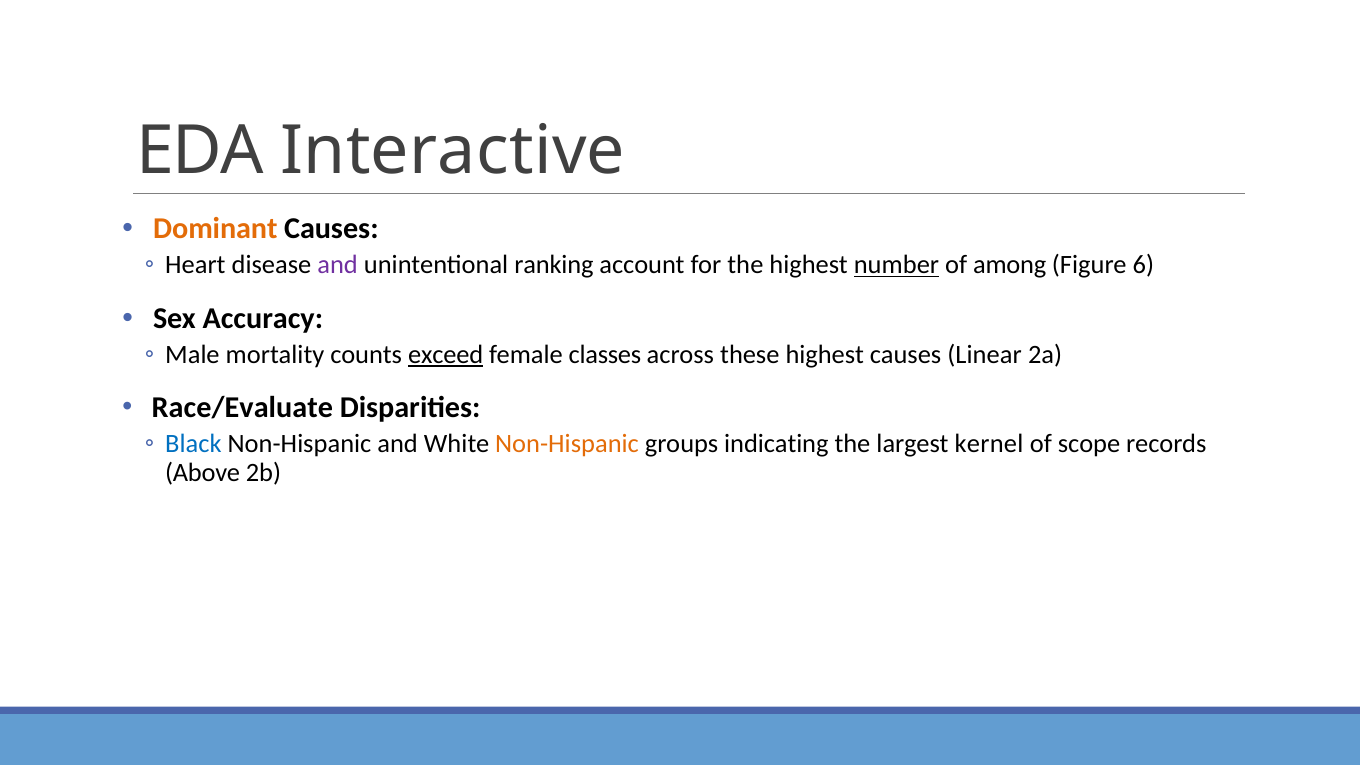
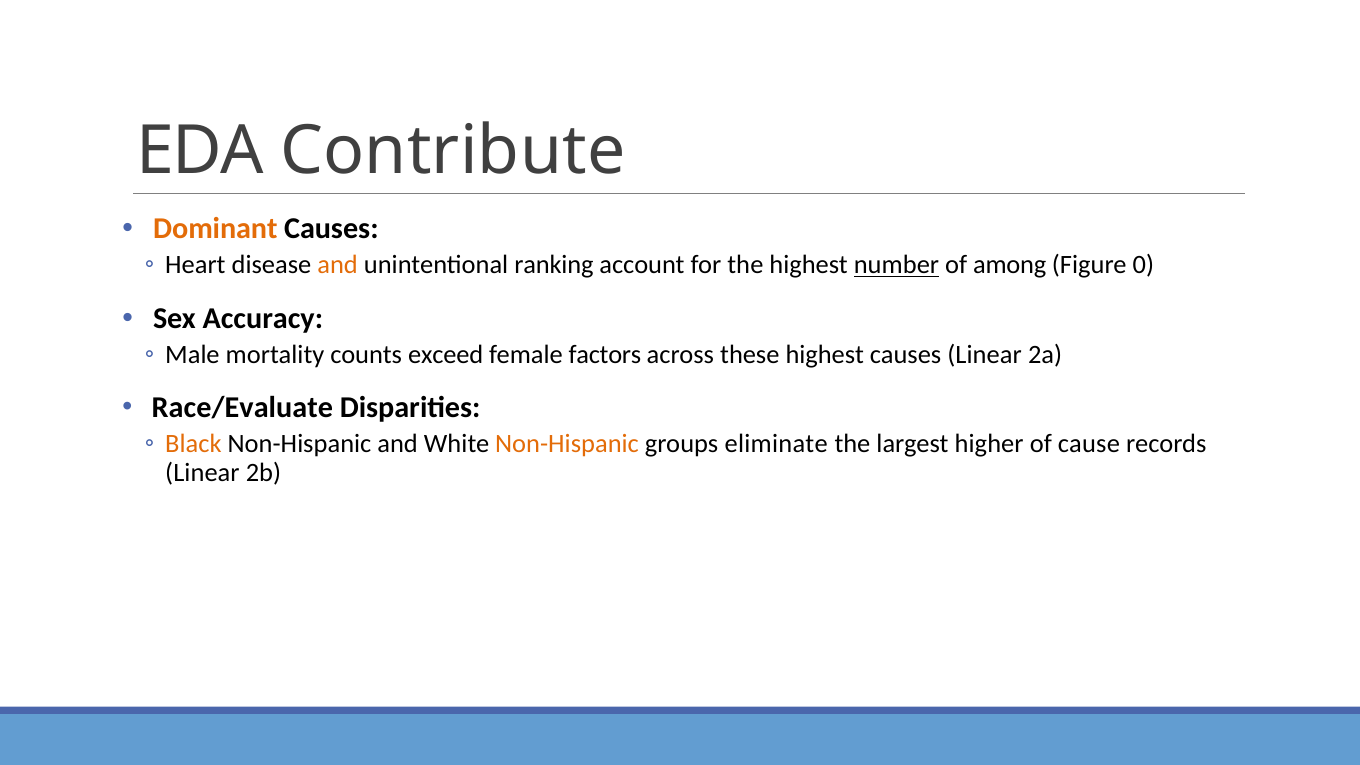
Interactive: Interactive -> Contribute (453, 151)
and colour: purple -> orange (338, 265)
6: 6 -> 0 (1143, 265)
exceed underline: present -> none (446, 355)
classes: classes -> factors (605, 355)
Black colour: blue -> orange (193, 444)
indicating: indicating -> eliminate (776, 444)
kernel: kernel -> higher (989, 444)
scope: scope -> cause (1089, 444)
Above: Above -> Linear (202, 473)
